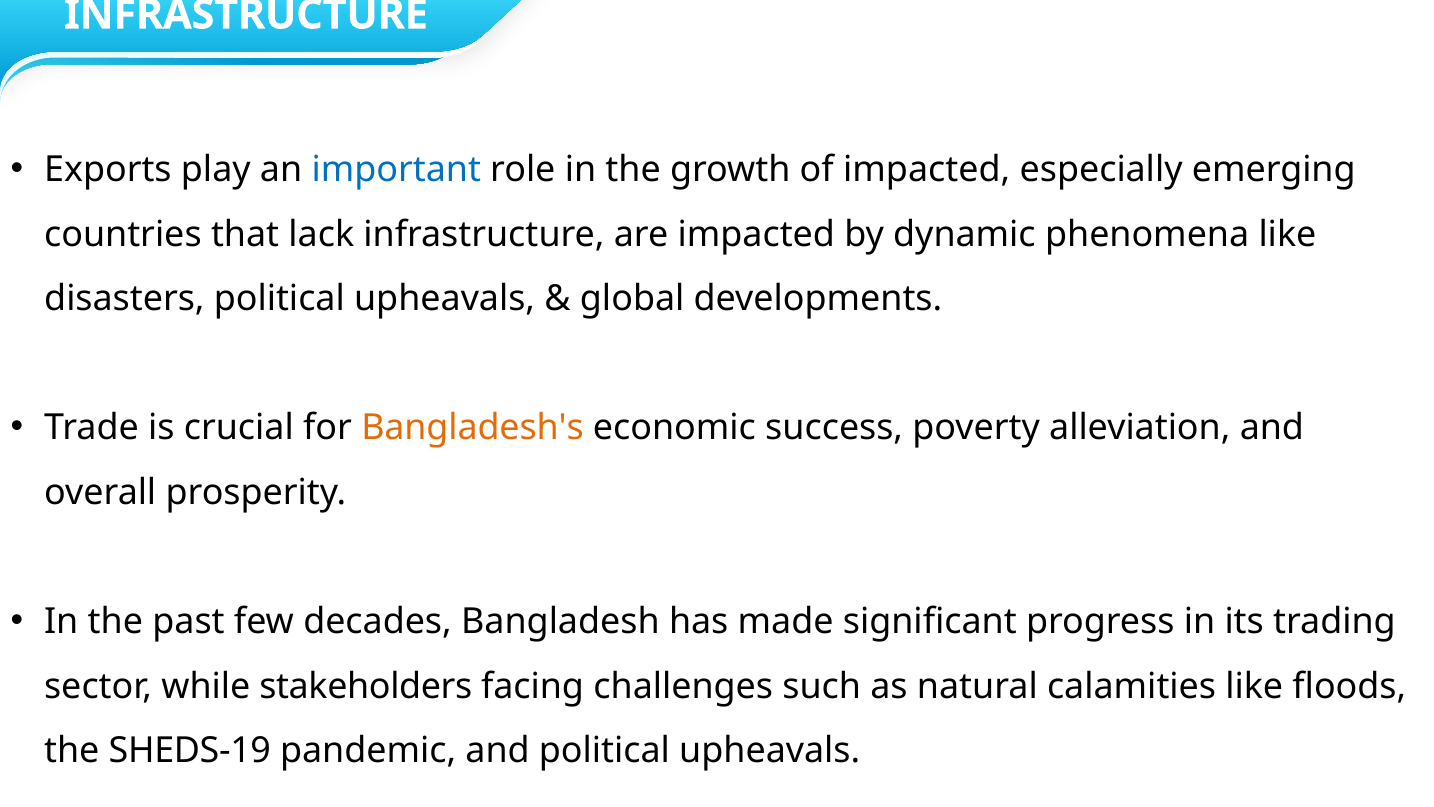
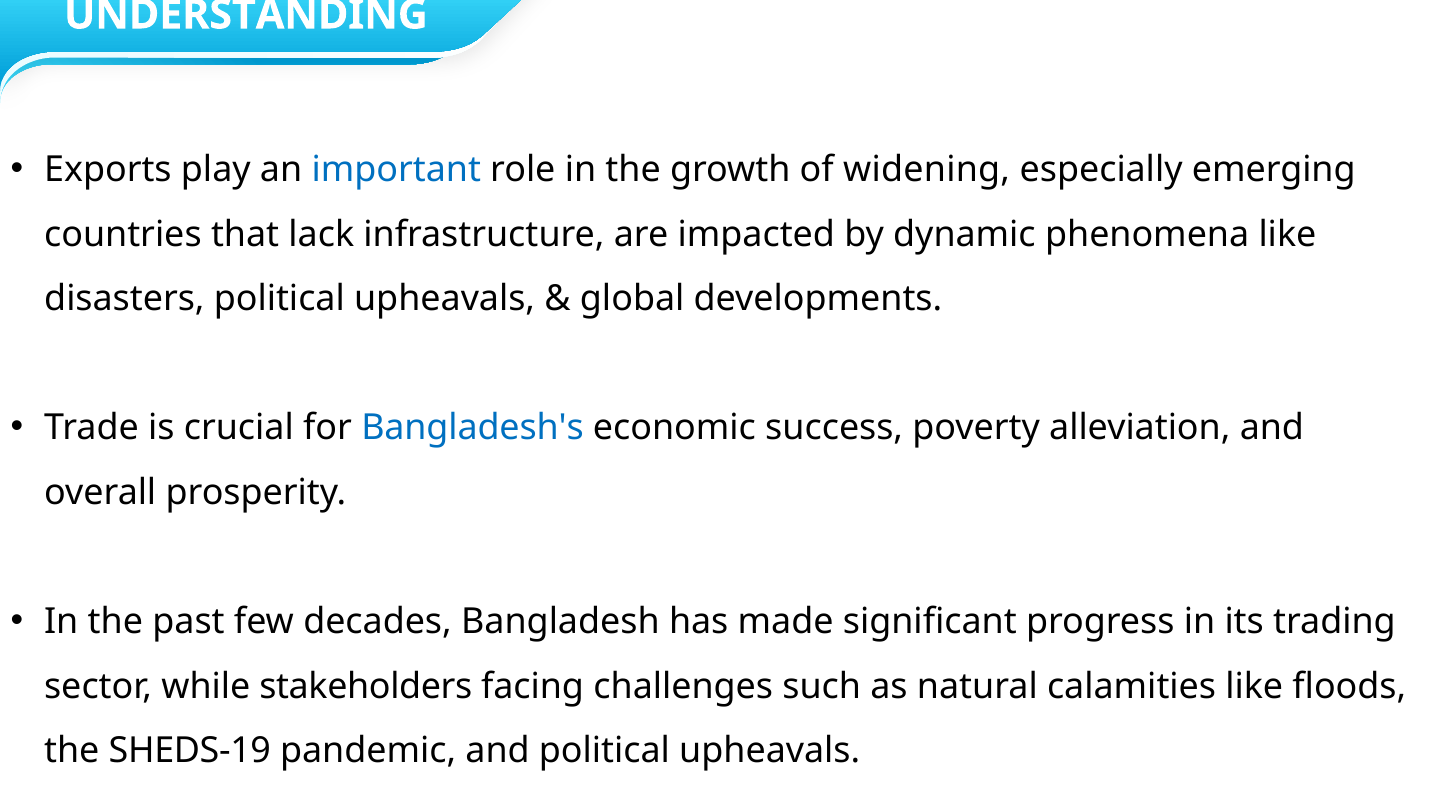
INFRASTRUCTURE: INFRASTRUCTURE -> UNDERSTANDING (246, 15)
of impacted: impacted -> widening (927, 170)
Bangladesh's colour: orange -> blue (473, 428)
